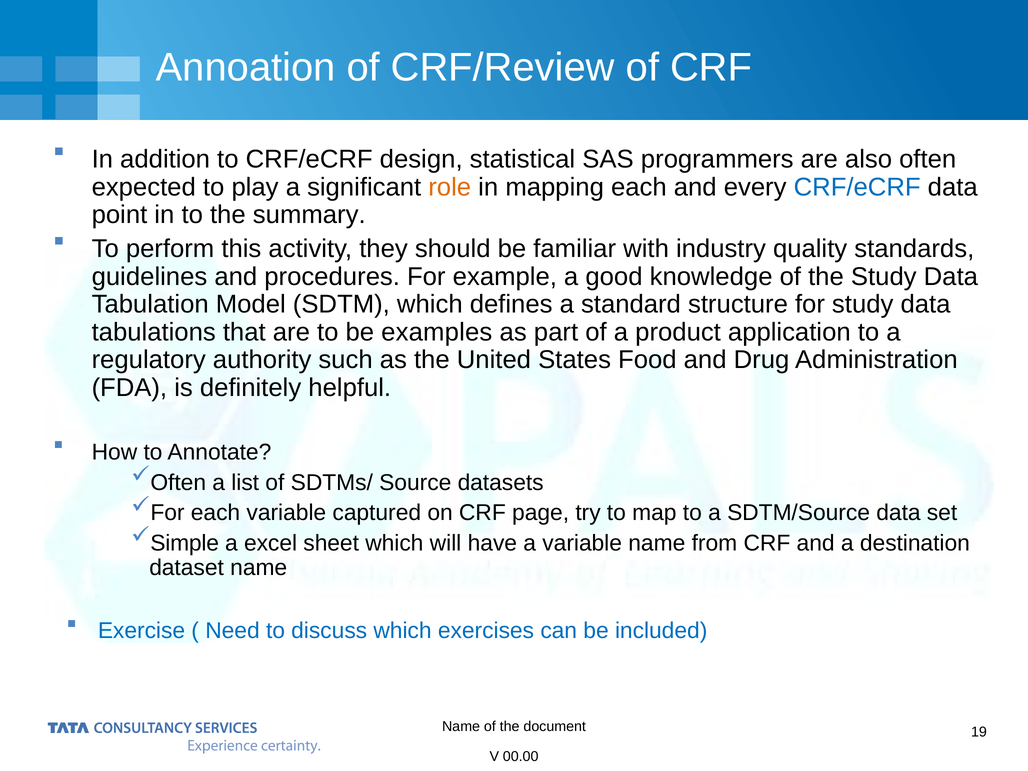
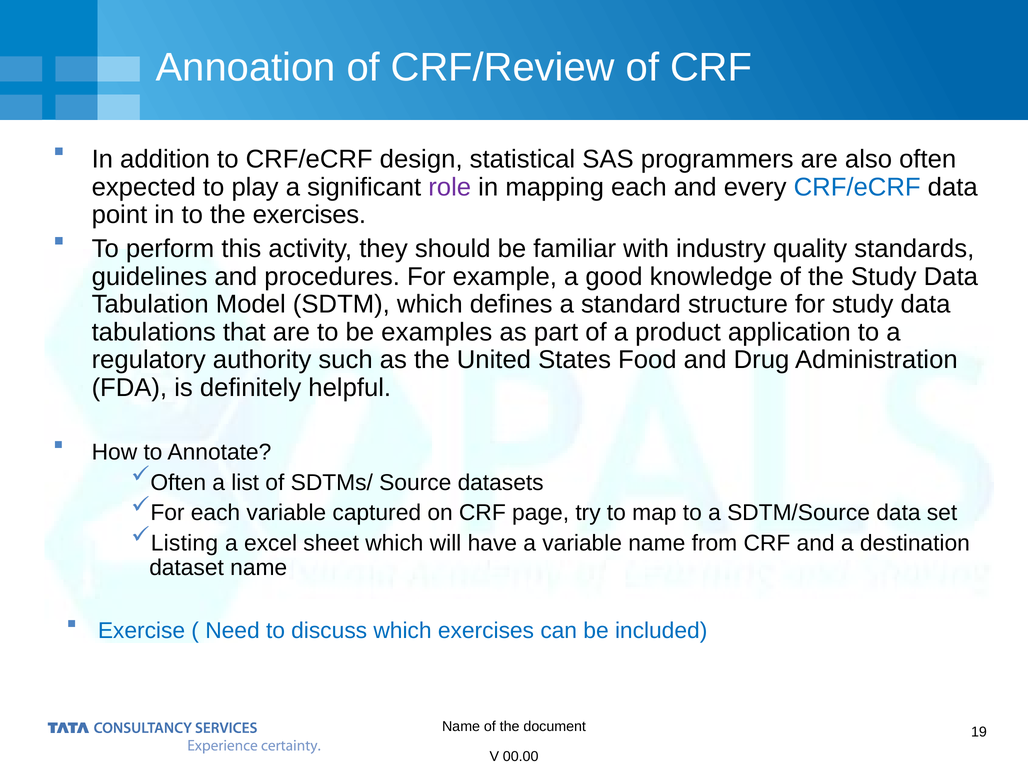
role colour: orange -> purple (450, 187)
the summary: summary -> exercises (309, 215)
Simple: Simple -> Listing (184, 543)
